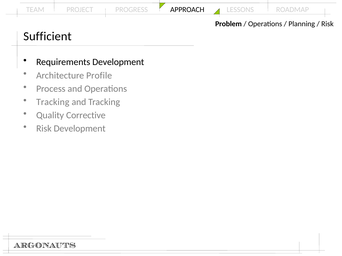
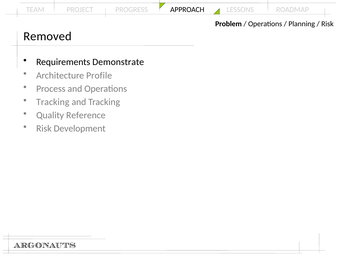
Sufficient: Sufficient -> Removed (47, 36)
Requirements Development: Development -> Demonstrate (118, 62)
Corrective: Corrective -> Reference (86, 115)
